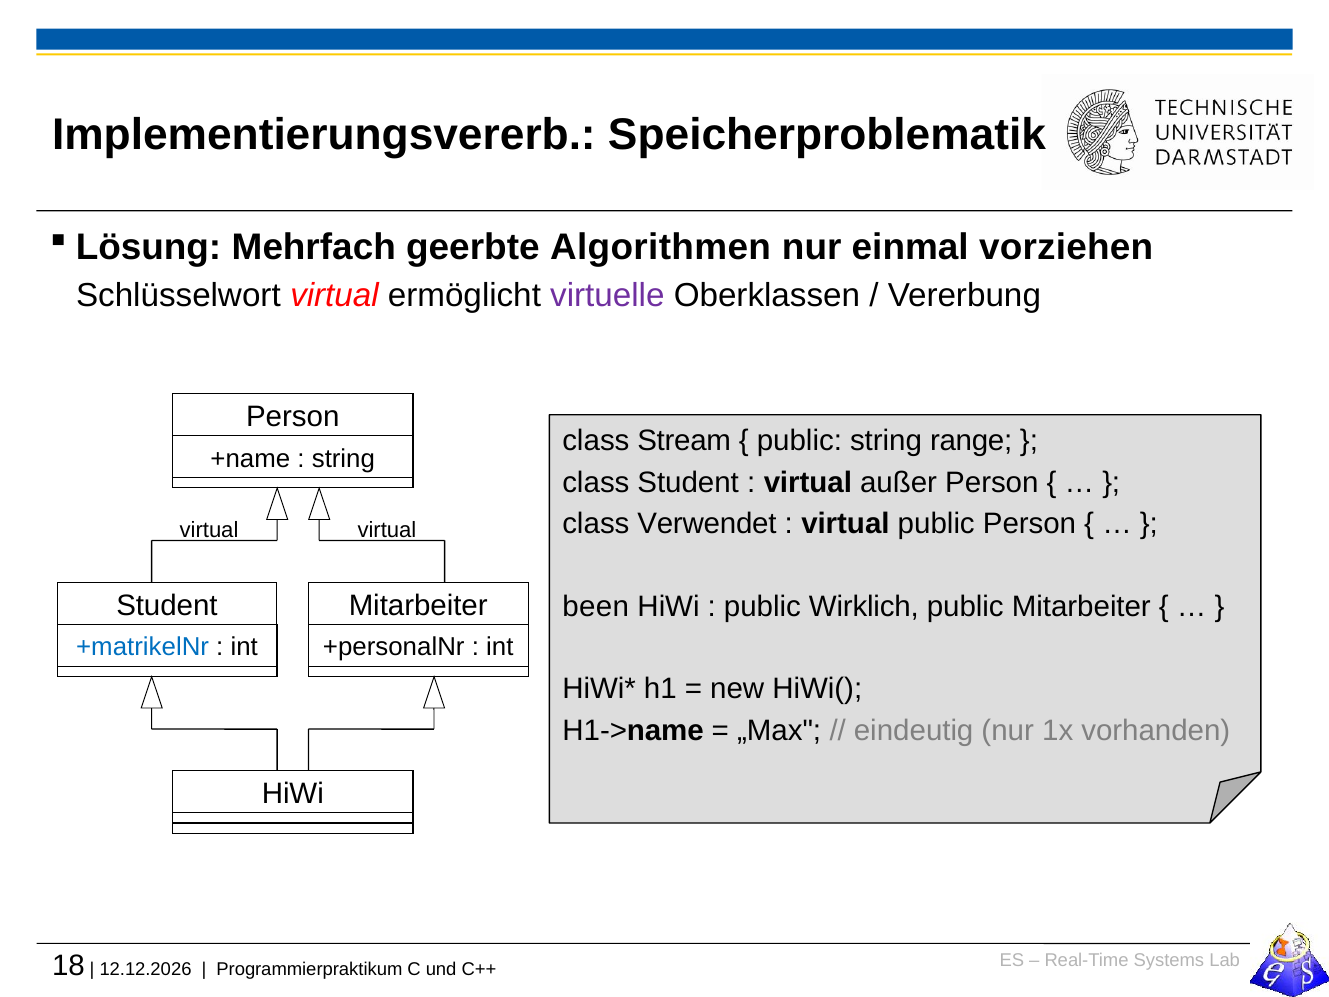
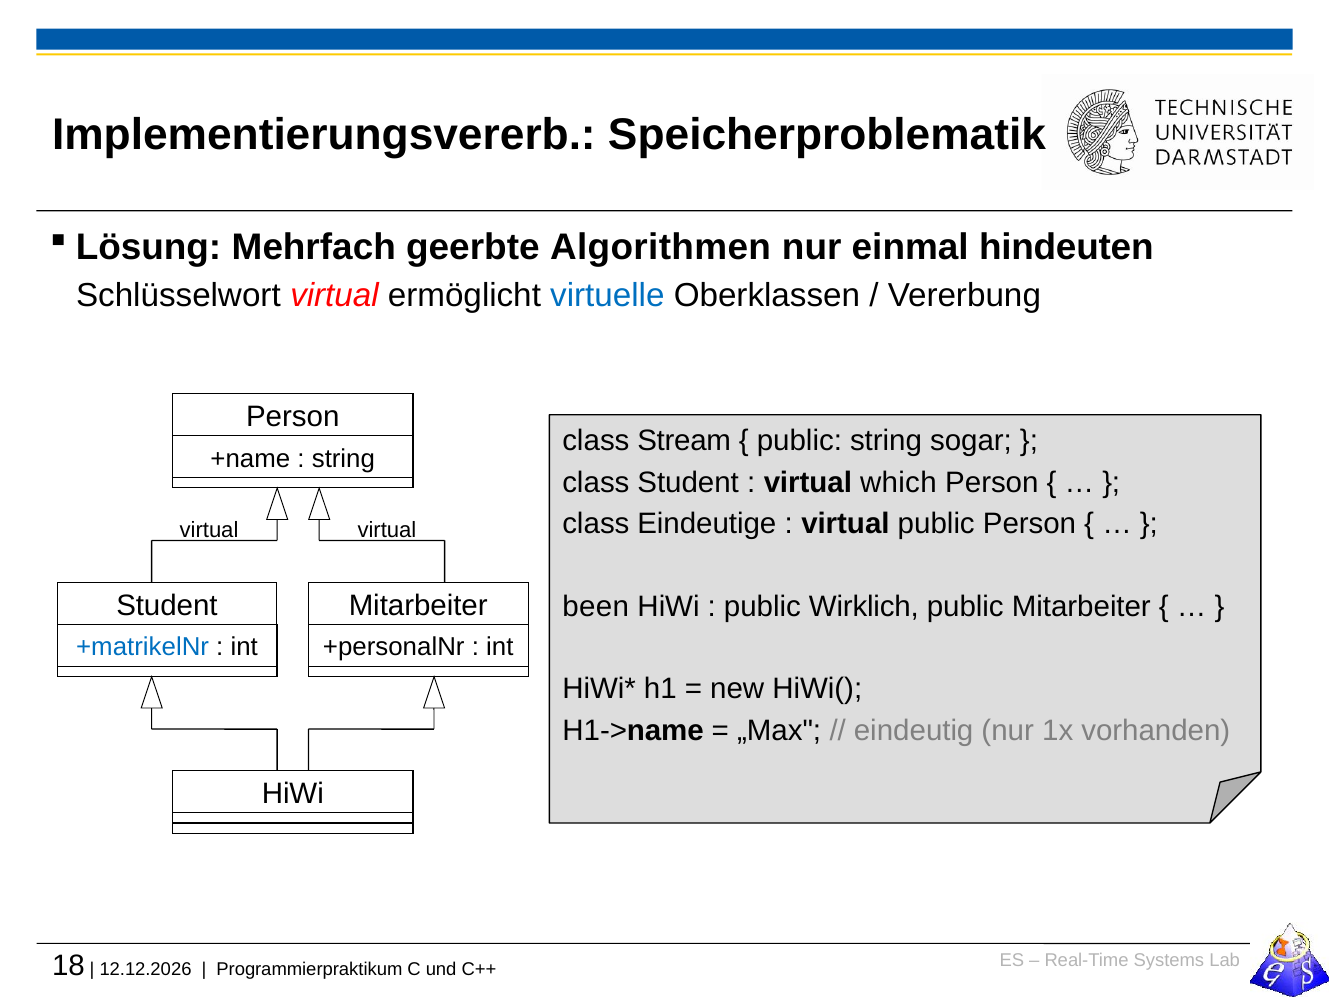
vorziehen: vorziehen -> hindeuten (1066, 247)
virtuelle colour: purple -> blue (607, 296)
range: range -> sogar (971, 441)
außer: außer -> which (898, 482)
Verwendet: Verwendet -> Eindeutige (707, 524)
